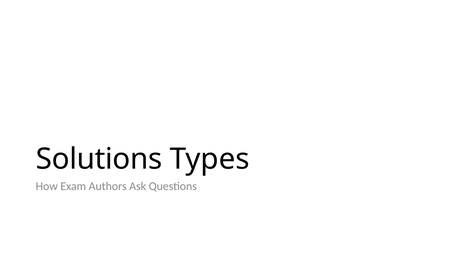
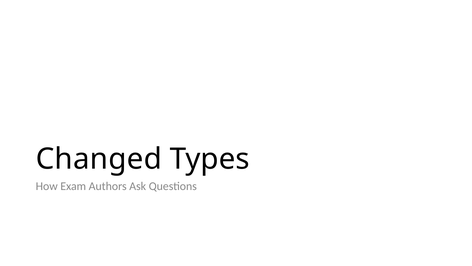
Solutions: Solutions -> Changed (99, 159)
